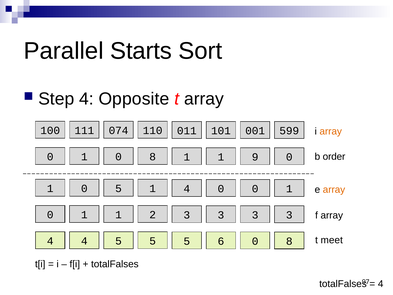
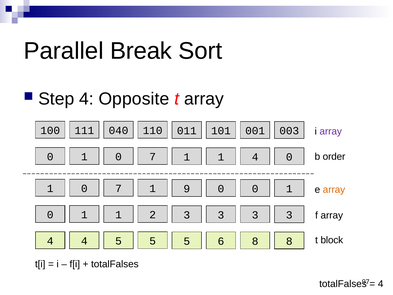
Starts: Starts -> Break (141, 51)
074: 074 -> 040 (119, 130)
599: 599 -> 003 (289, 131)
array colour: orange -> purple (331, 131)
0 1 0 8: 8 -> 7 (153, 157)
1 9: 9 -> 4 (255, 157)
5: 5 -> 7 (119, 188)
1 4: 4 -> 9 (187, 189)
6 0: 0 -> 8 (255, 241)
meet: meet -> block (332, 240)
